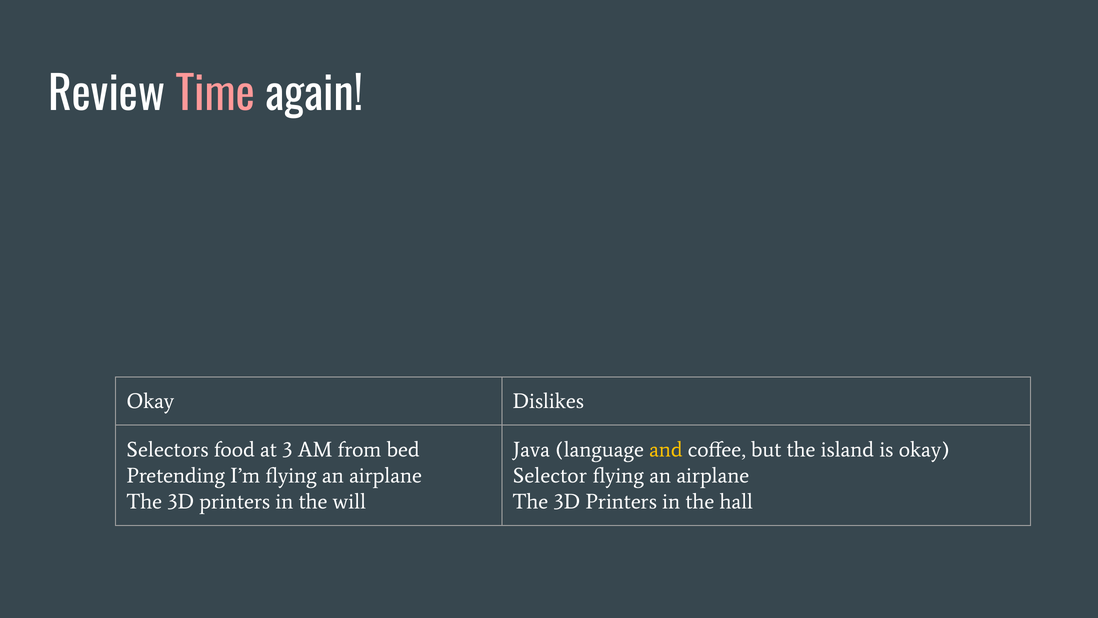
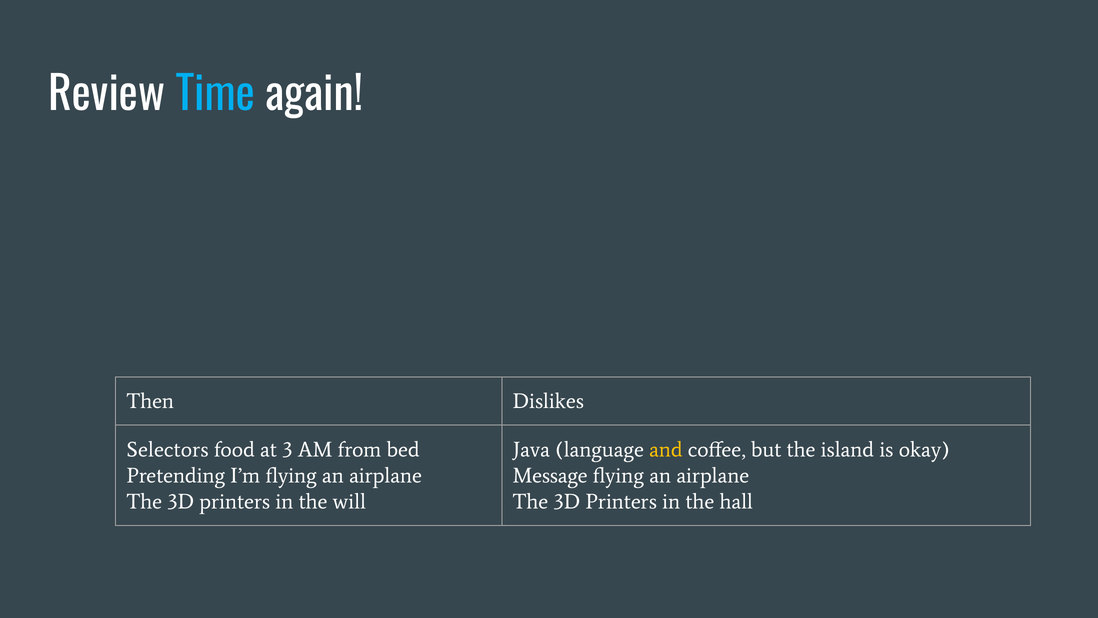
Time colour: pink -> light blue (215, 95)
Okay: Okay -> Then (150, 401)
Selector: Selector -> Message (550, 475)
